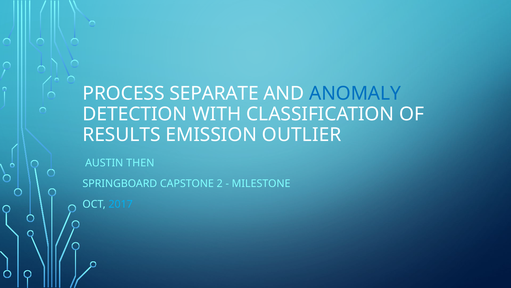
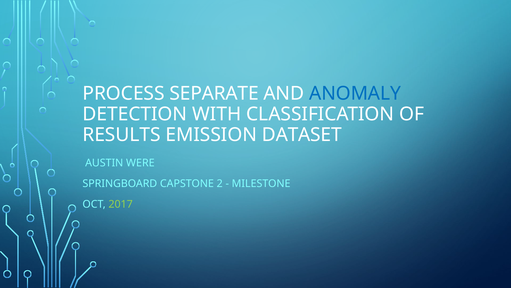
OUTLIER: OUTLIER -> DATASET (302, 135)
THEN: THEN -> WERE (140, 163)
2017 colour: light blue -> light green (121, 204)
